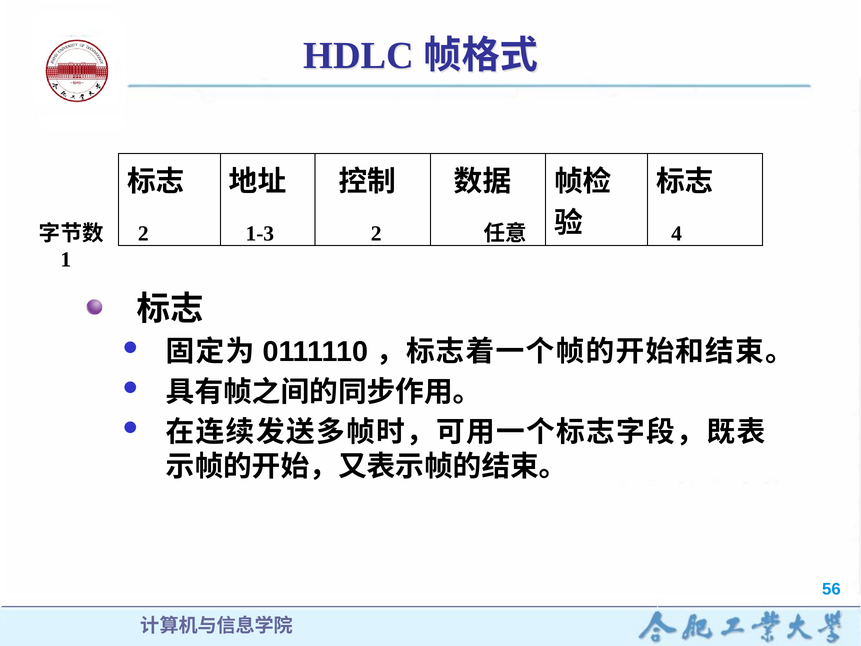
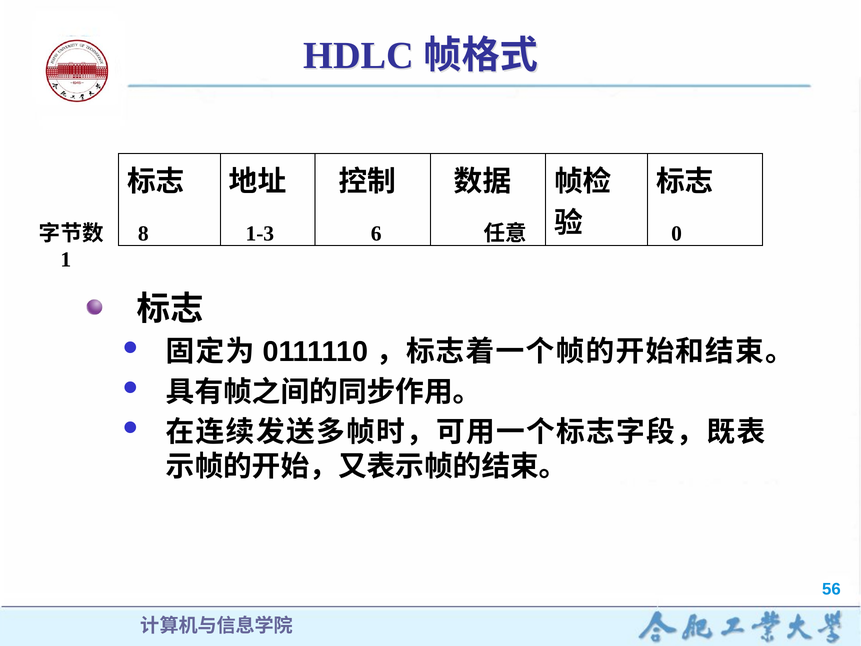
2: 2 -> 8 (143, 234)
1-3 2: 2 -> 6 (376, 234)
4: 4 -> 0 (677, 234)
